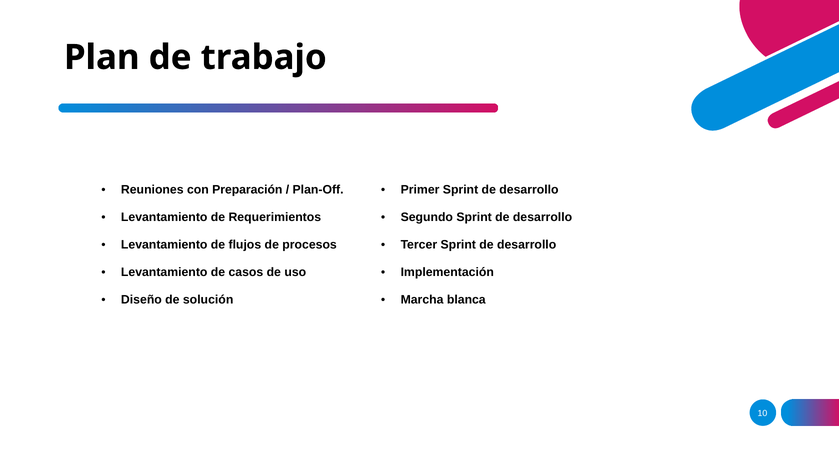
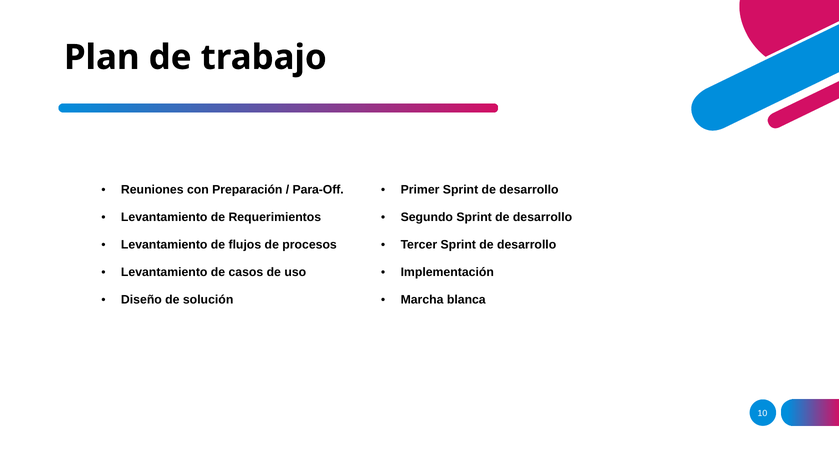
Plan-Off: Plan-Off -> Para-Off (318, 190)
